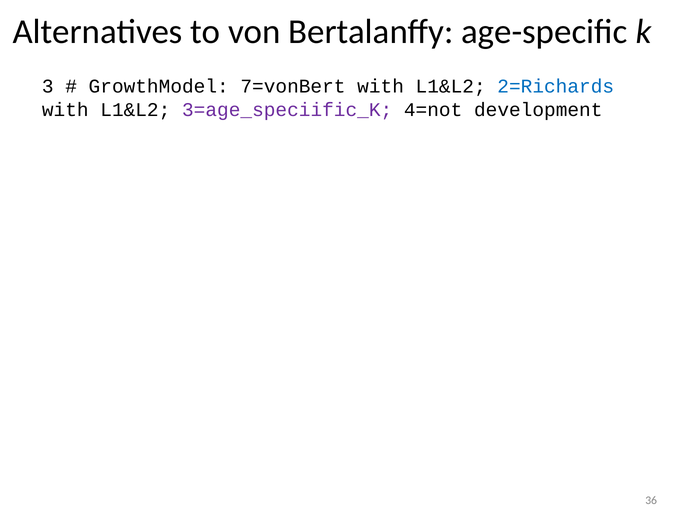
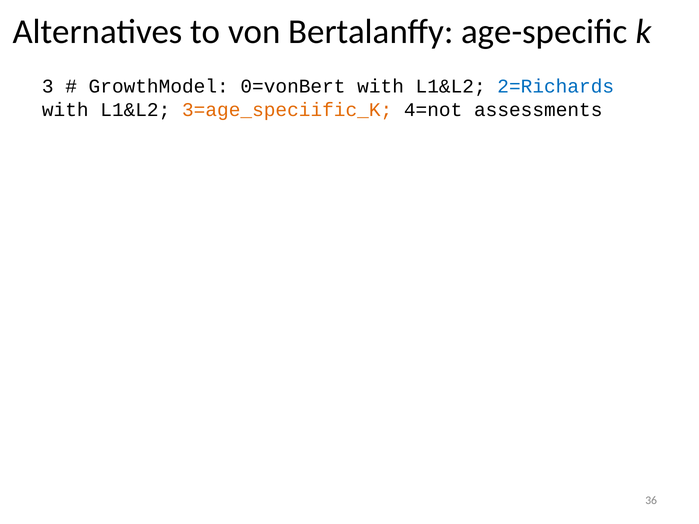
7=vonBert: 7=vonBert -> 0=vonBert (293, 86)
3=age_speciific_K colour: purple -> orange (287, 110)
development: development -> assessments (538, 110)
